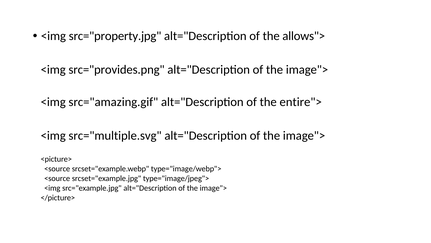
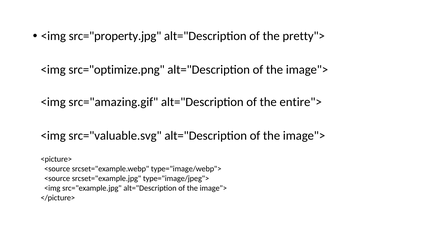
allows">: allows"> -> pretty"> (304, 36)
src="provides.png: src="provides.png -> src="optimize.png (117, 70)
src="multiple.svg: src="multiple.svg -> src="valuable.svg (115, 135)
